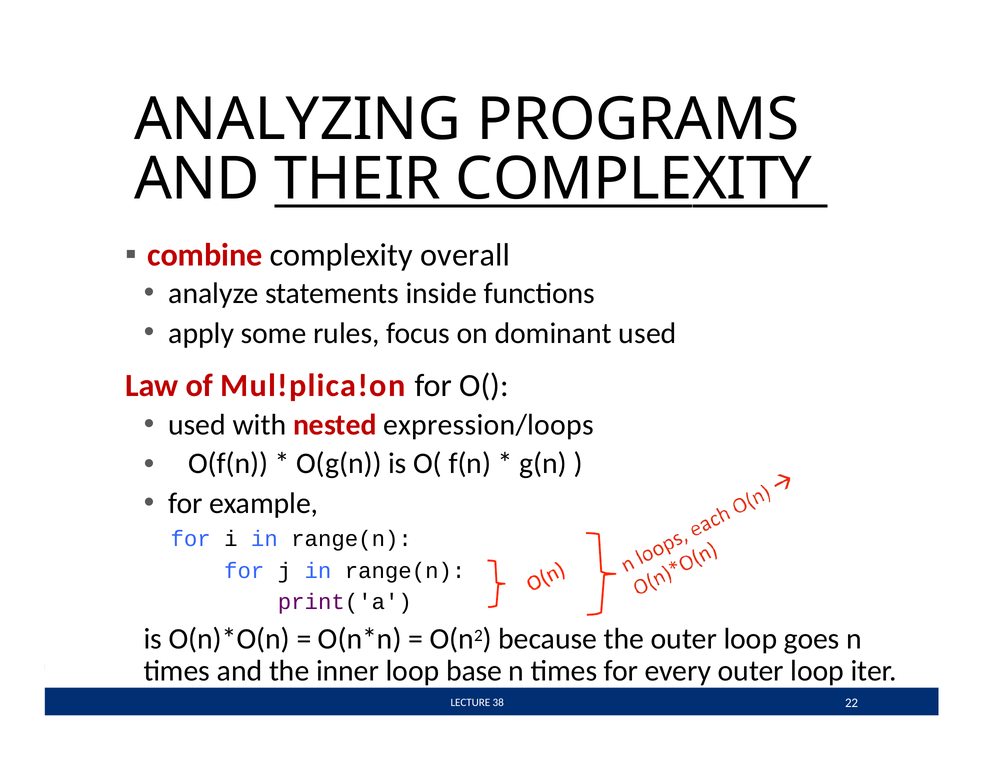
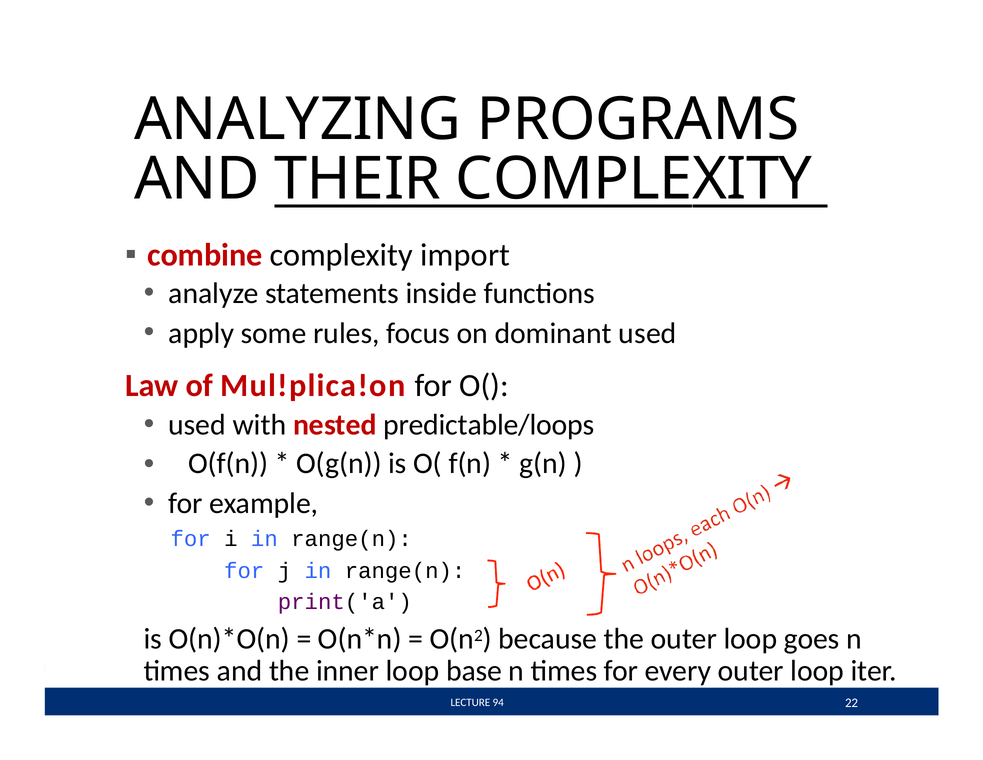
overall: overall -> import (465, 255)
expression/loops: expression/loops -> predictable/loops (489, 425)
38: 38 -> 94 (498, 702)
